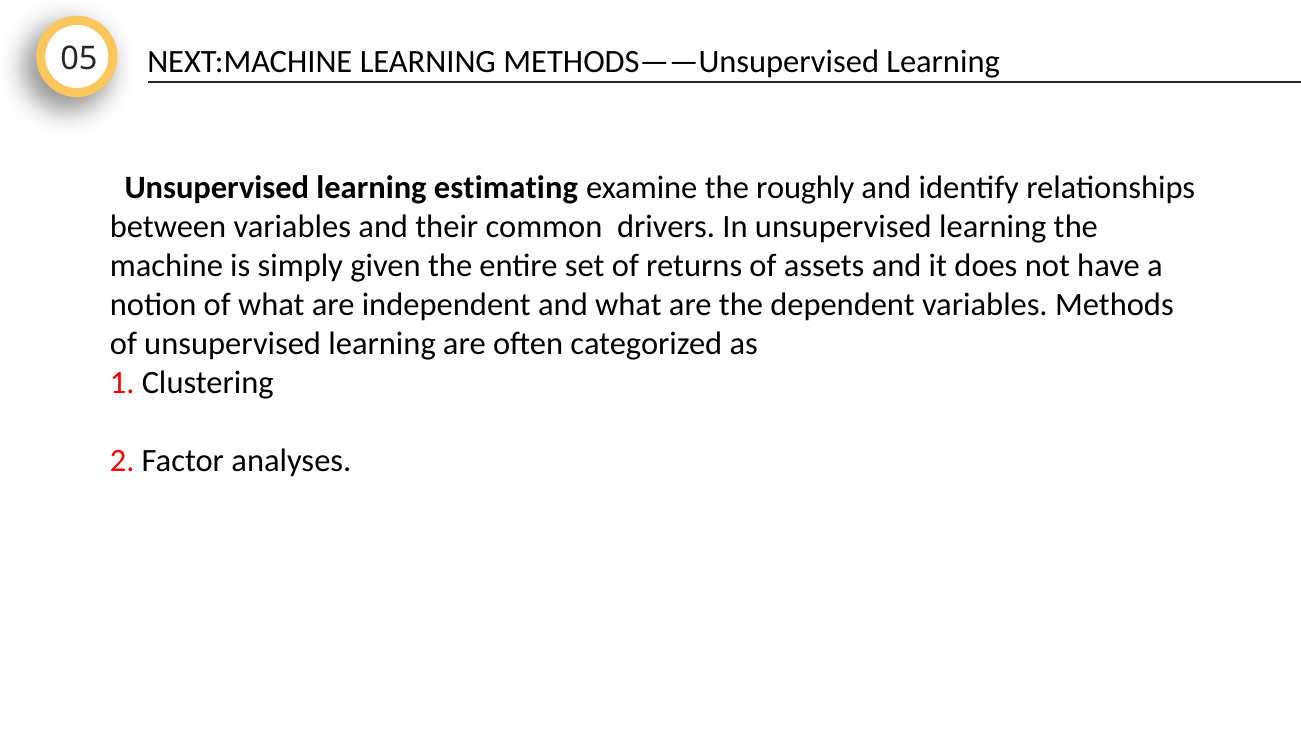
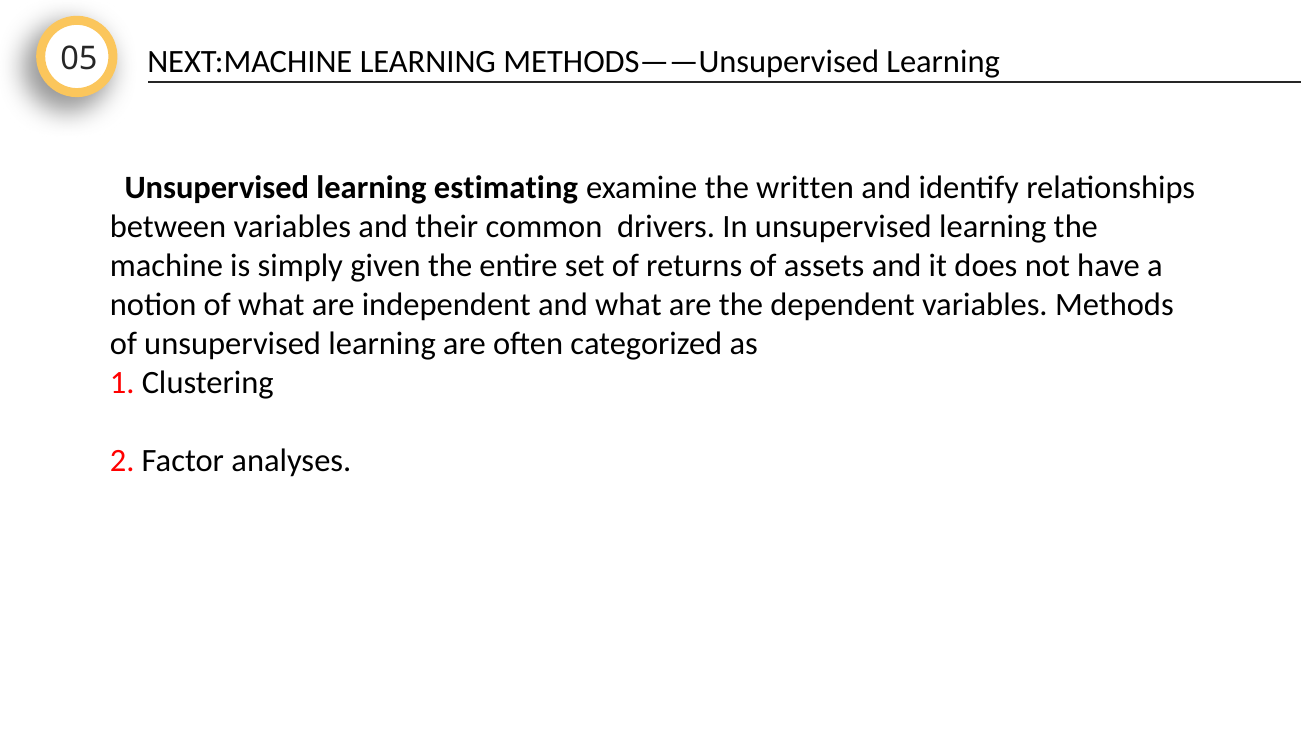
roughly: roughly -> written (805, 188)
